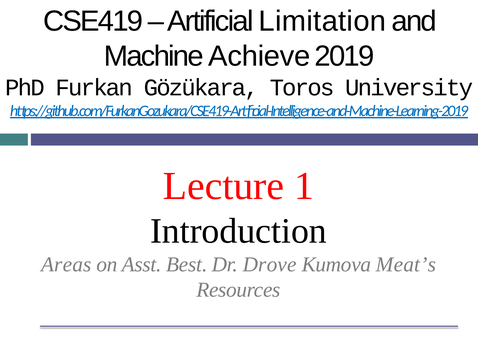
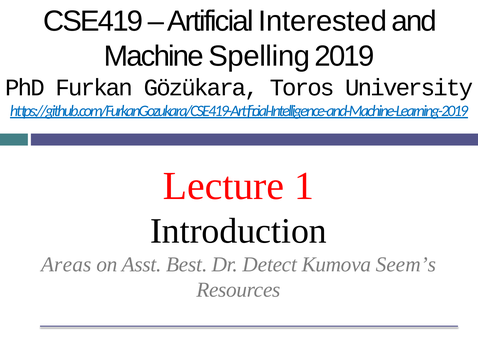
Limitation: Limitation -> Interested (323, 21)
Achieve: Achieve -> Spelling (259, 56)
Drove: Drove -> Detect (270, 265)
Meat’s: Meat’s -> Seem’s (406, 265)
